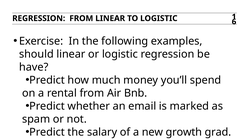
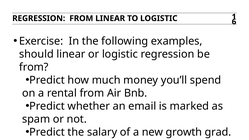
have: have -> from (34, 67)
